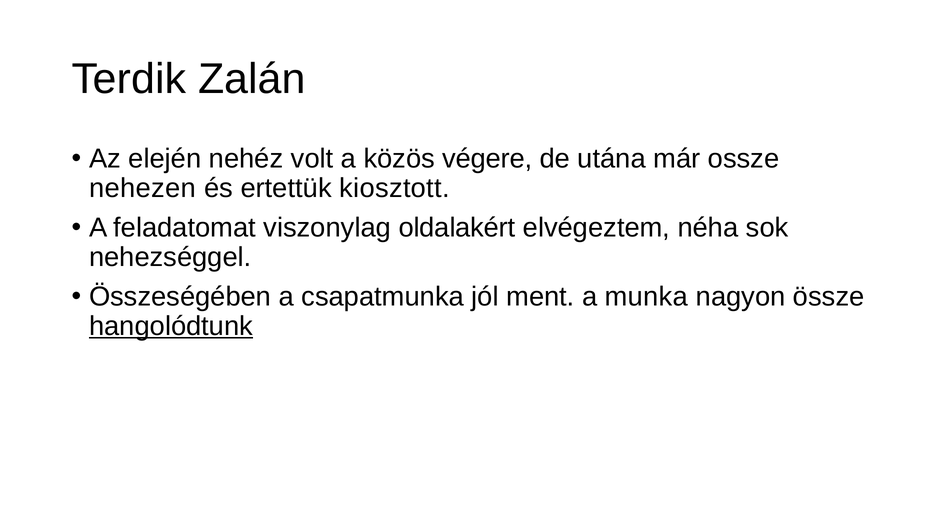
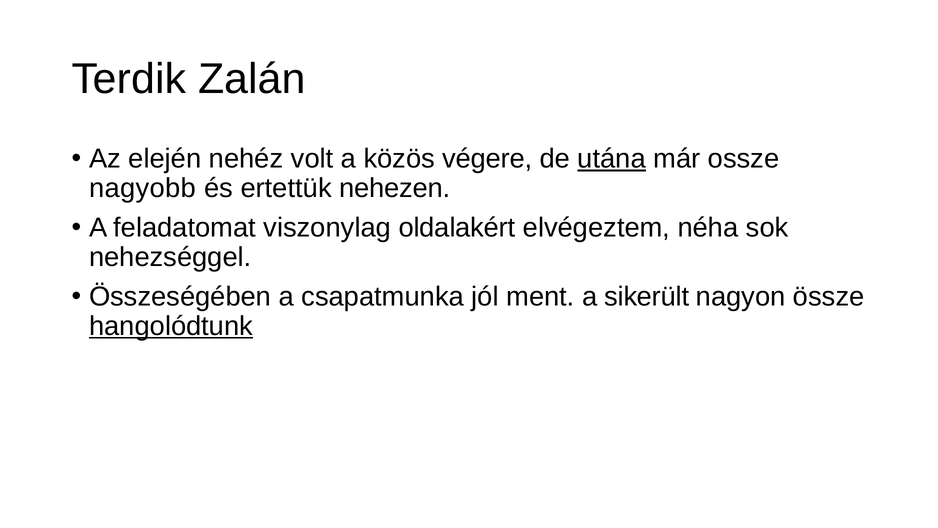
utána underline: none -> present (612, 159)
nehezen: nehezen -> nagyobb (143, 188)
kiosztott: kiosztott -> nehezen (395, 188)
munka: munka -> sikerült (647, 296)
